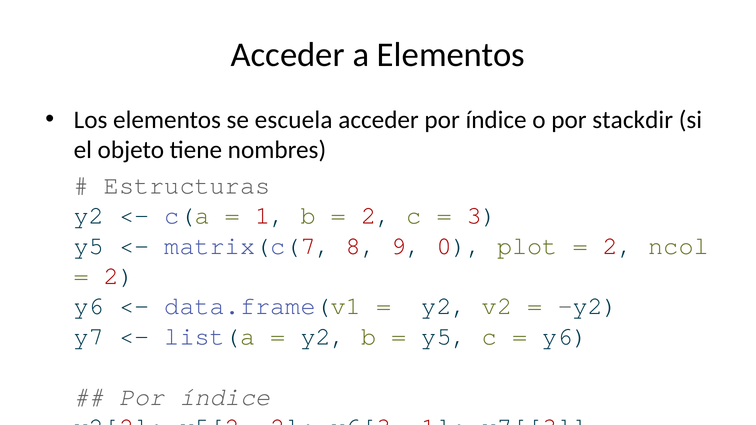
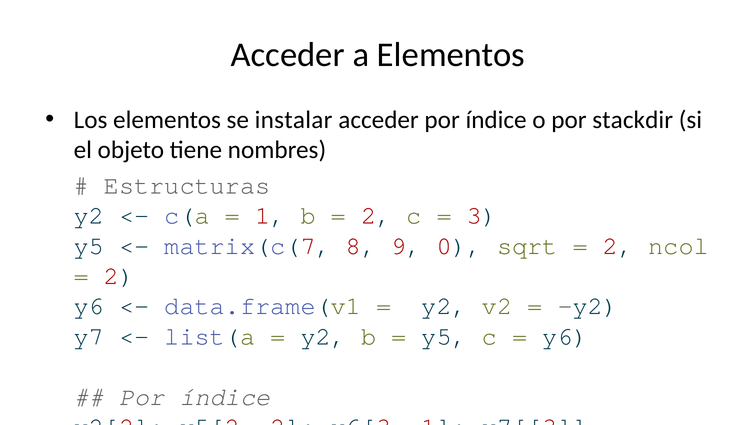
escuela: escuela -> instalar (294, 120)
plot: plot -> sqrt (527, 246)
